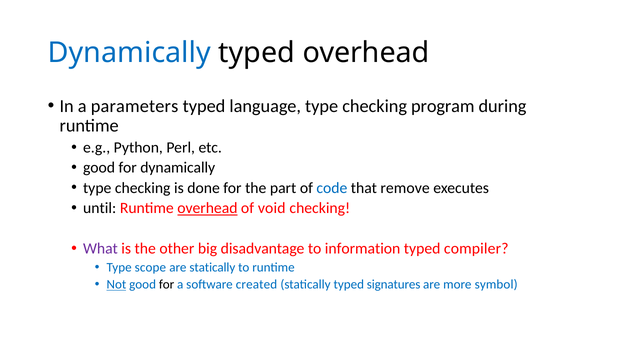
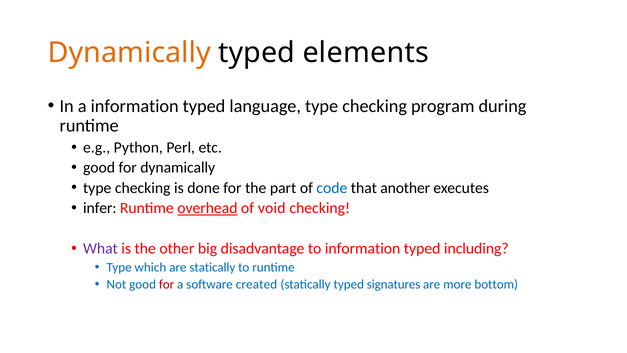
Dynamically colour: blue -> orange (129, 53)
typed overhead: overhead -> elements (366, 53)
a parameters: parameters -> information (135, 106)
remove: remove -> another (405, 188)
until: until -> infer (100, 208)
compiler: compiler -> including (476, 248)
scope: scope -> which (150, 267)
Not underline: present -> none (116, 284)
for colour: black -> red (167, 284)
symbol: symbol -> bottom (496, 284)
